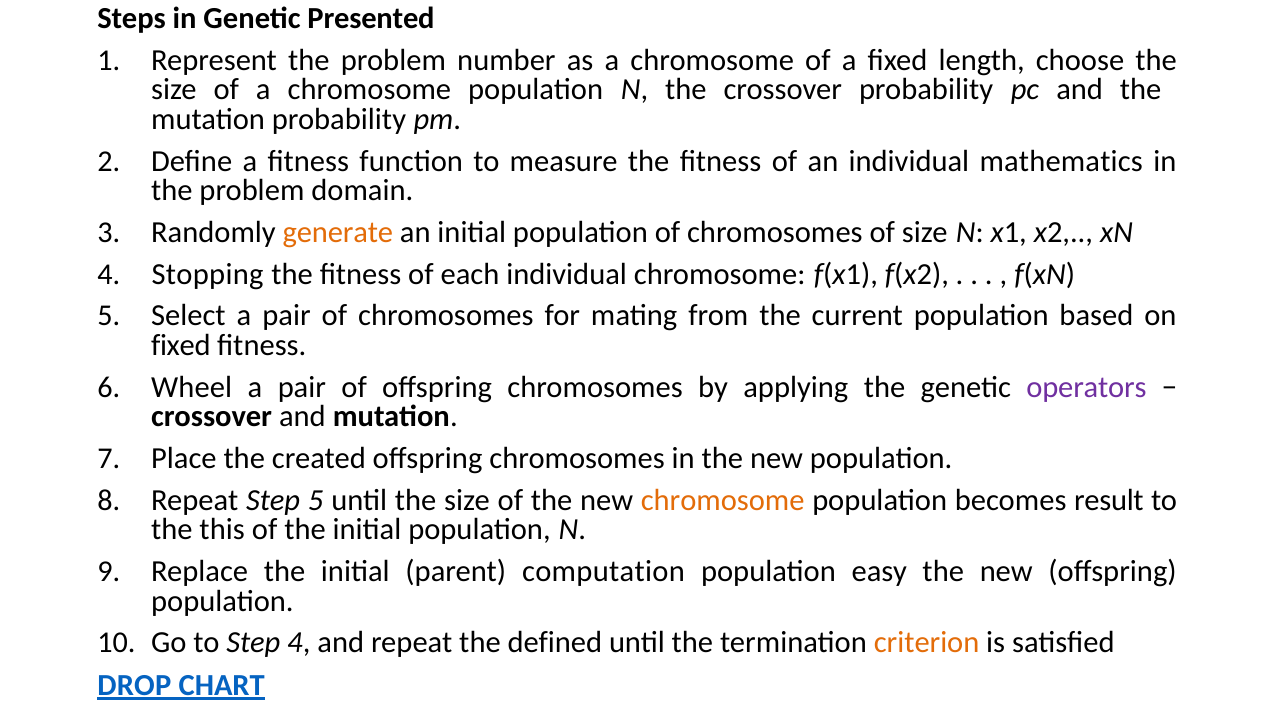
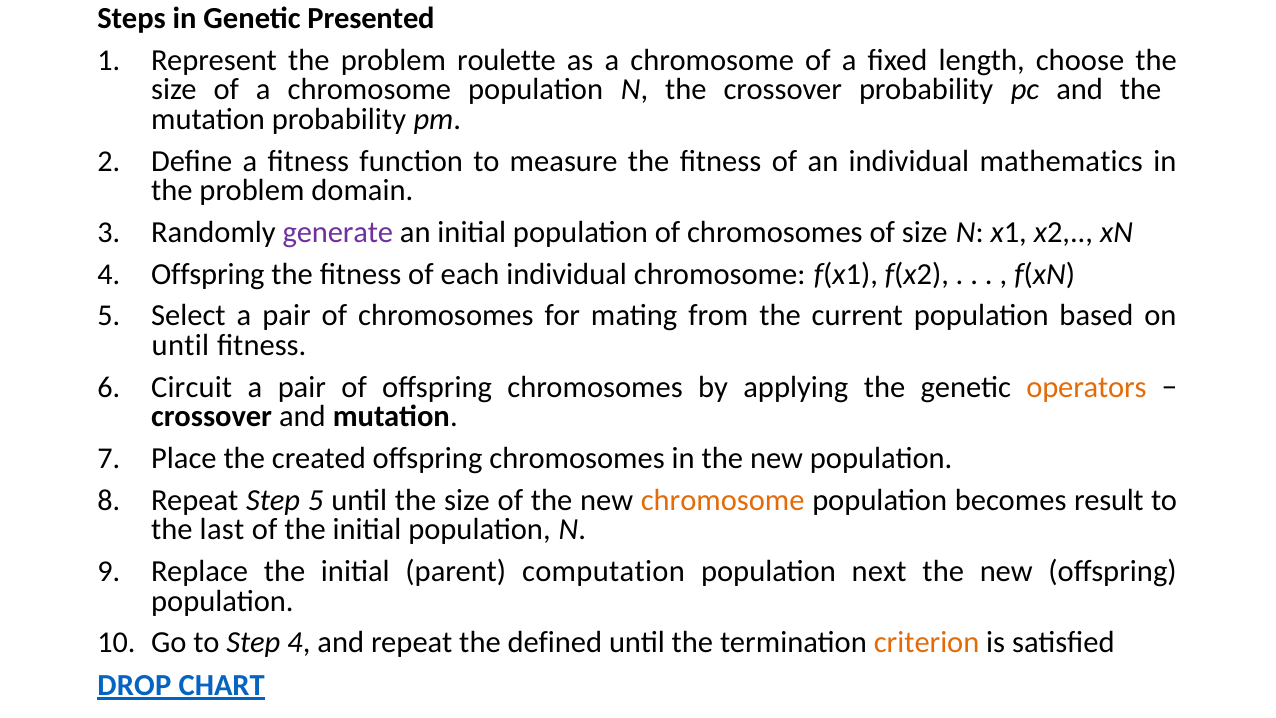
number: number -> roulette (507, 60)
generate colour: orange -> purple (338, 232)
4 Stopping: Stopping -> Offspring (208, 274)
fixed: fixed -> until (180, 345)
Wheel: Wheel -> Circuit (192, 387)
operators colour: purple -> orange (1086, 387)
this: this -> last (222, 530)
easy: easy -> next (879, 571)
